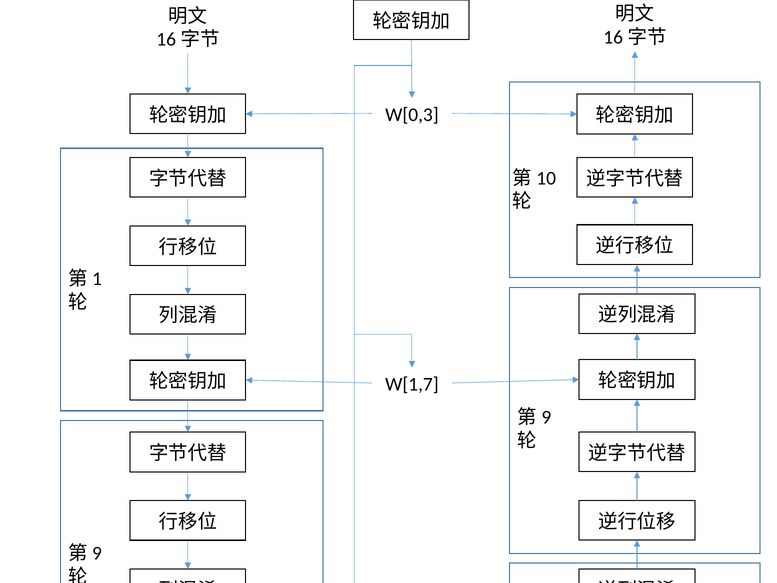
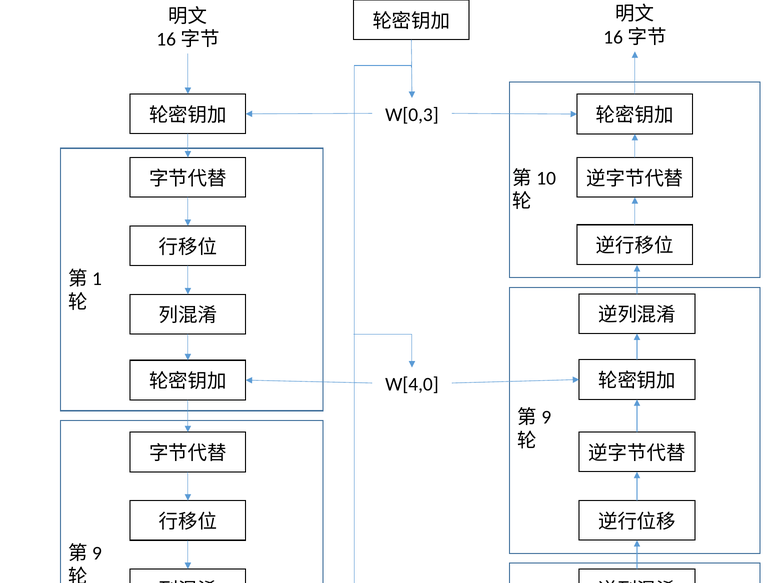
W[1,7: W[1,7 -> W[4,0 (412, 384)
